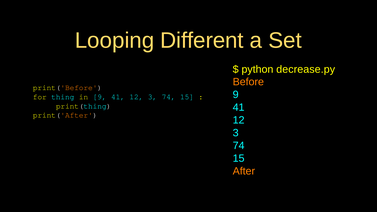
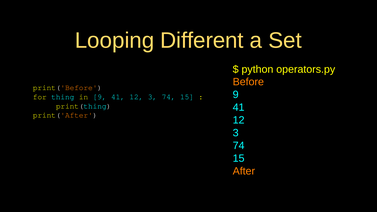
decrease.py: decrease.py -> operators.py (306, 69)
